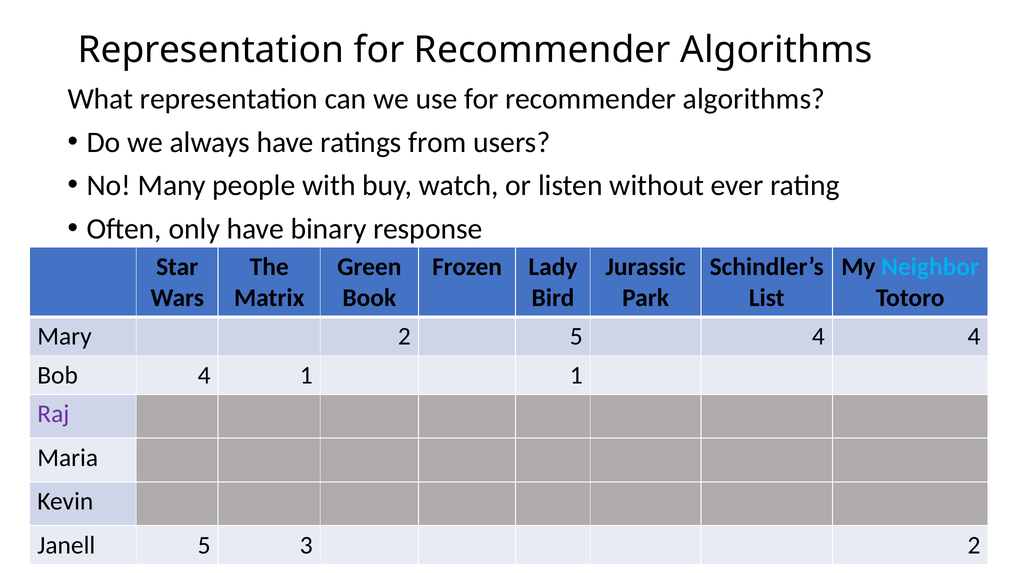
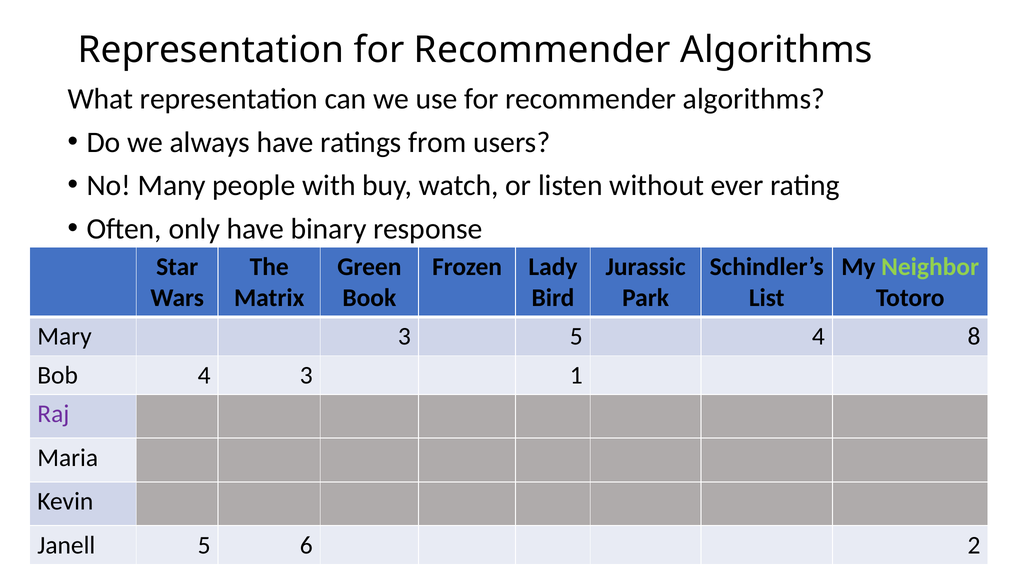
Neighbor colour: light blue -> light green (930, 267)
Mary 2: 2 -> 3 (404, 336)
4 4: 4 -> 8 (974, 336)
4 1: 1 -> 3 (306, 375)
3: 3 -> 6 (306, 545)
